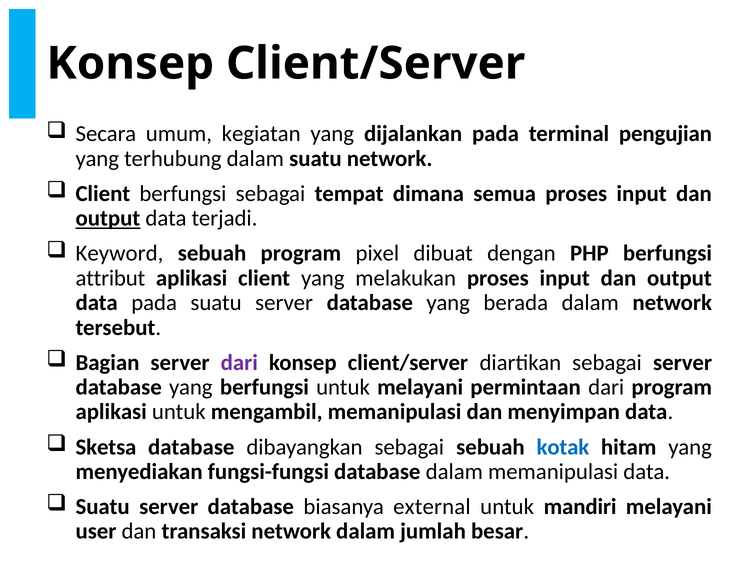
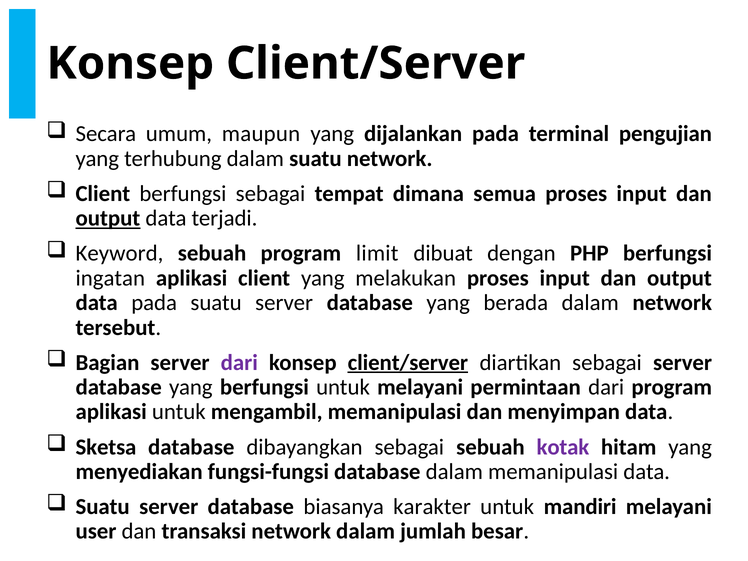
kegiatan: kegiatan -> maupun (261, 134)
pixel: pixel -> limit (377, 253)
attribut: attribut -> ingatan (110, 278)
client/server underline: none -> present (408, 363)
kotak colour: blue -> purple (563, 447)
external: external -> karakter (432, 507)
